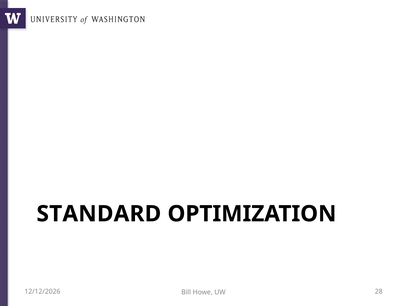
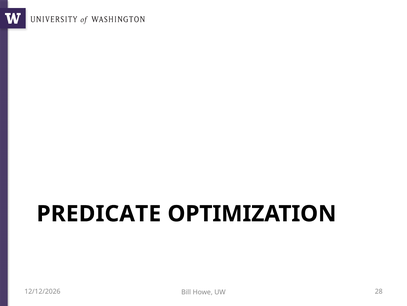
STANDARD: STANDARD -> PREDICATE (99, 213)
